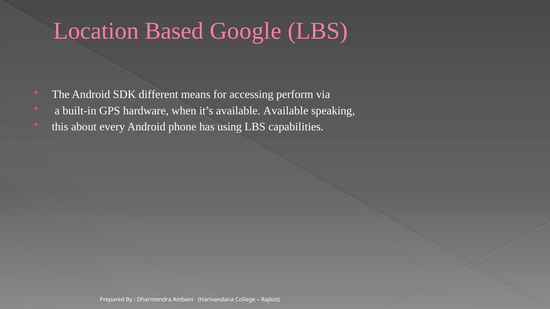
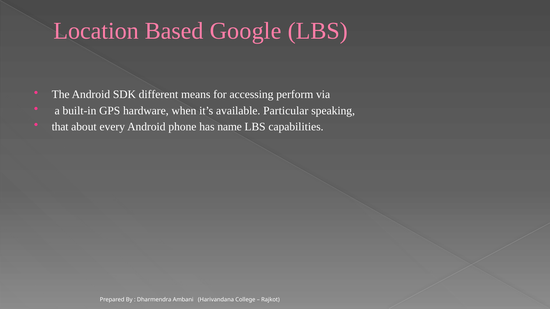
available Available: Available -> Particular (286, 111)
this: this -> that (60, 127)
using: using -> name (230, 127)
